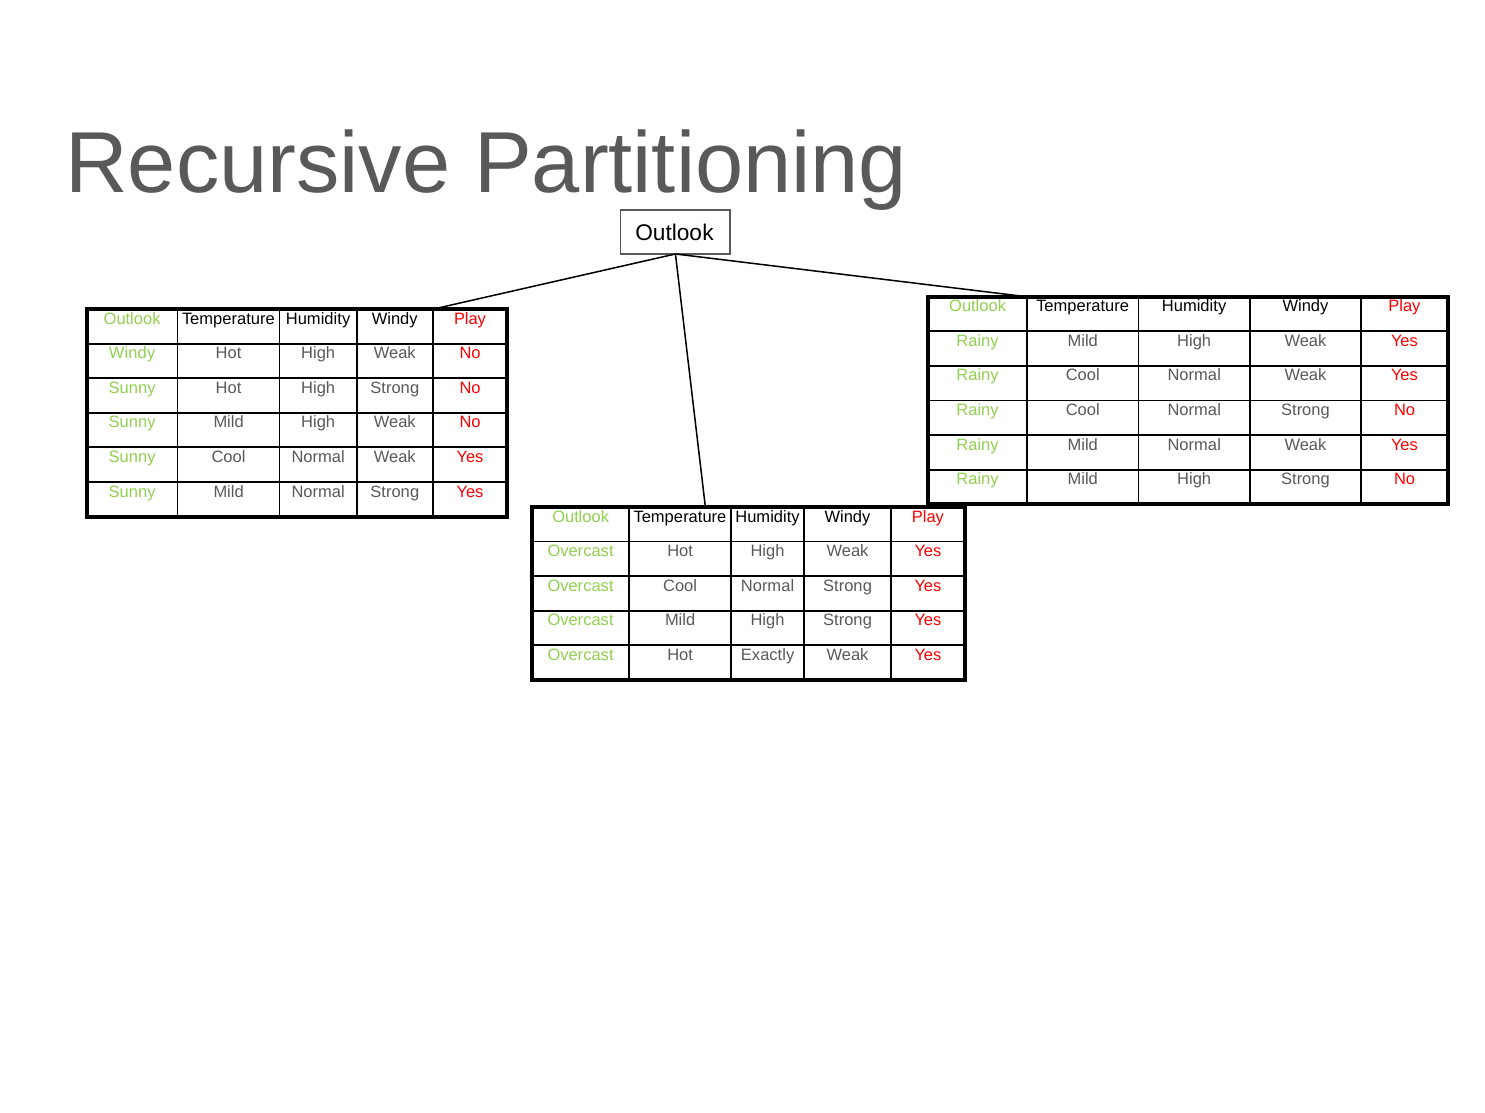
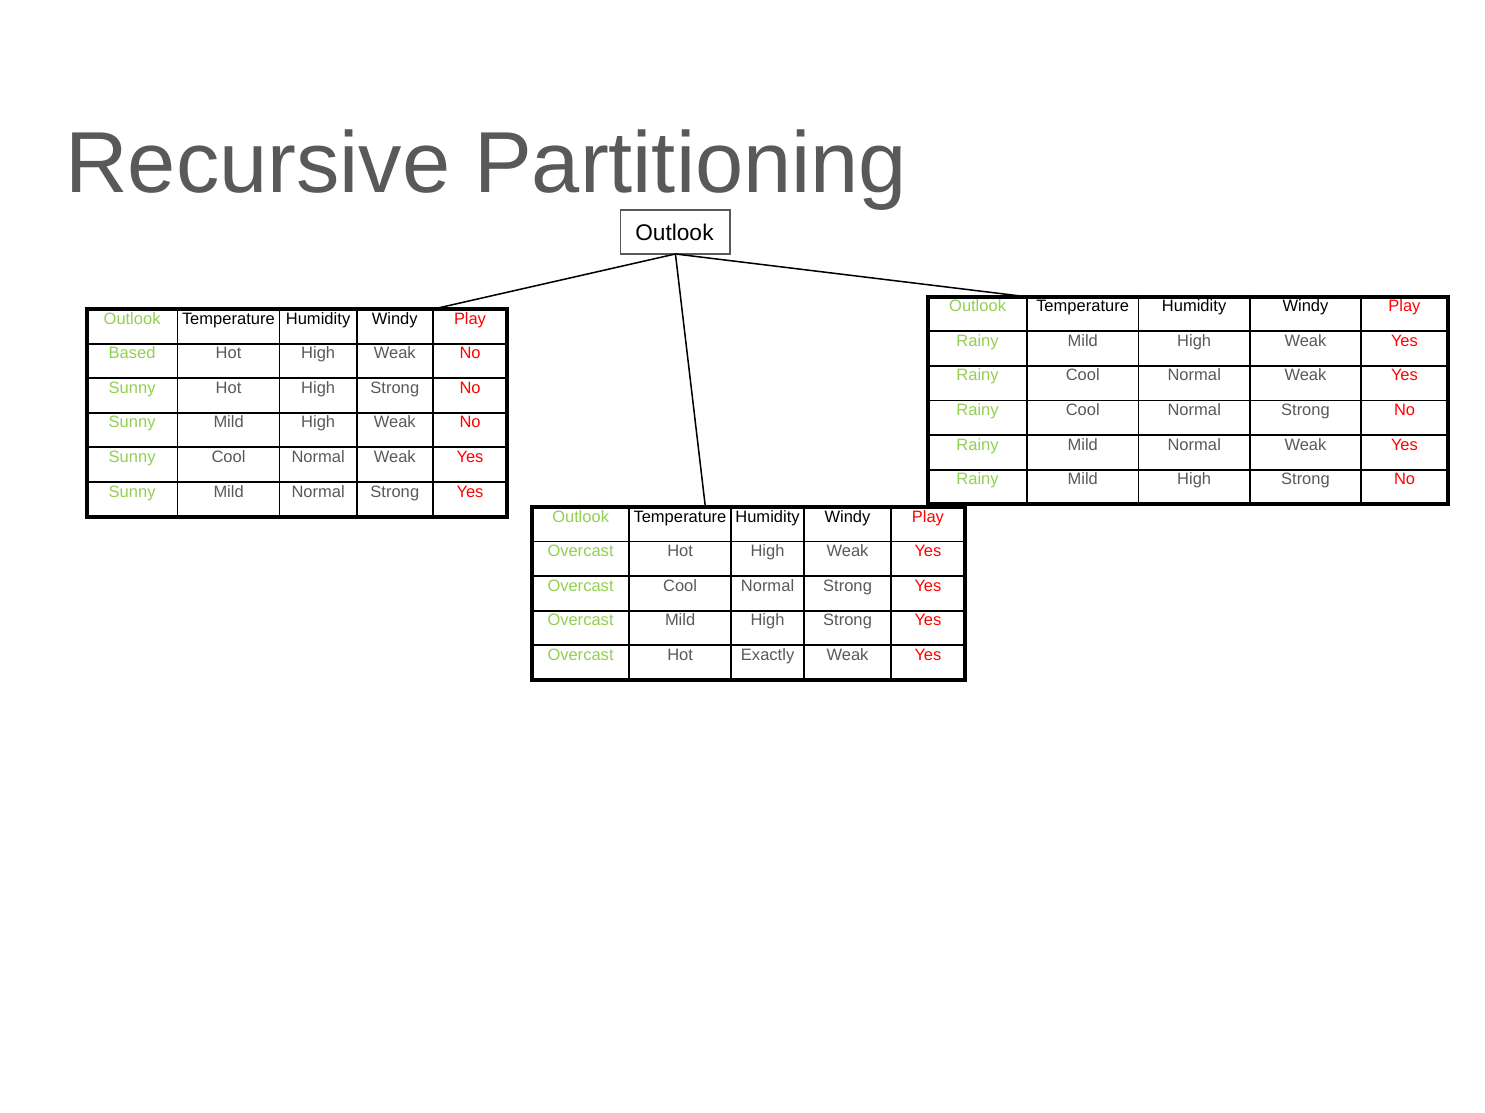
Windy: Windy -> Based (132, 354)
